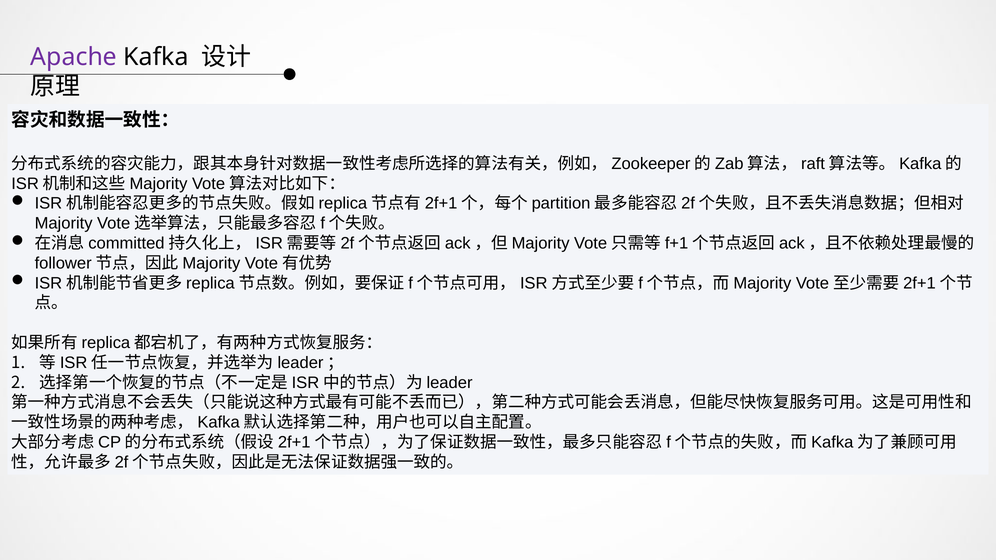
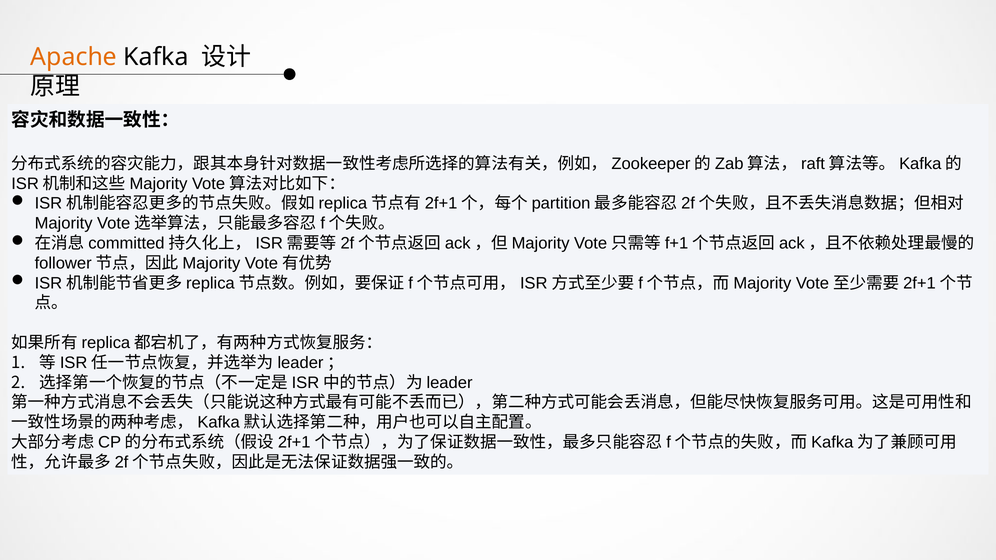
Apache colour: purple -> orange (74, 57)
